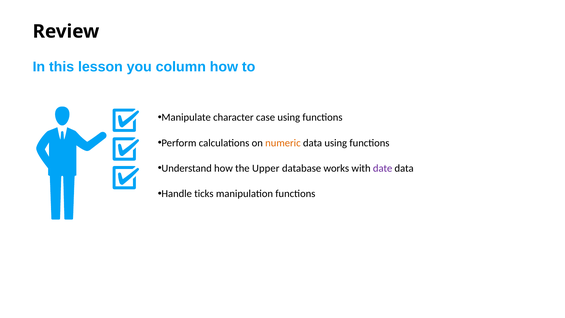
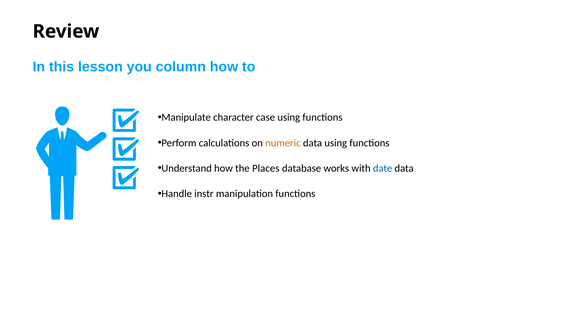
Upper: Upper -> Places (266, 168)
date colour: purple -> blue (383, 168)
ticks: ticks -> instr (204, 194)
